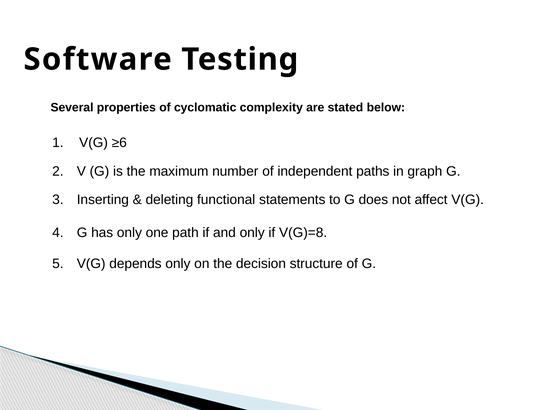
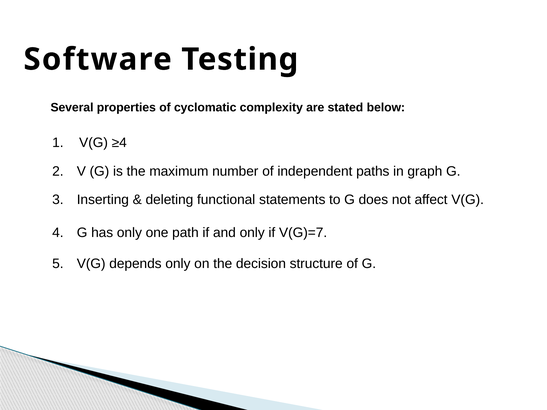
≥6: ≥6 -> ≥4 (119, 143)
V(G)=8: V(G)=8 -> V(G)=7 (303, 233)
